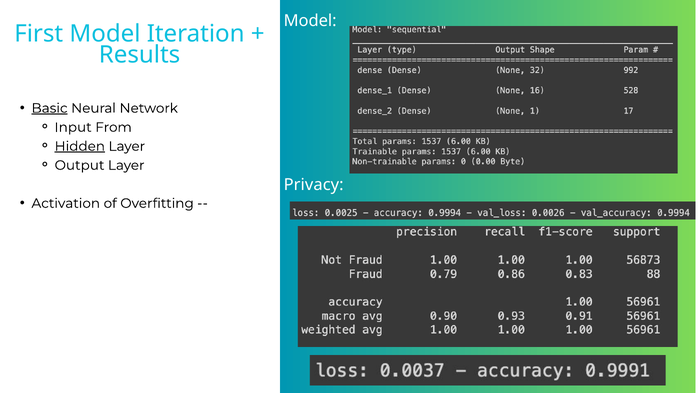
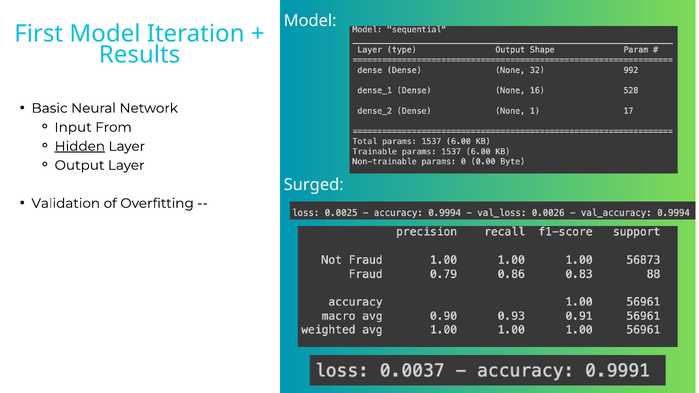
Basic underline: present -> none (50, 108)
Privacy: Privacy -> Surged (314, 185)
Activation: Activation -> Validation (66, 203)
